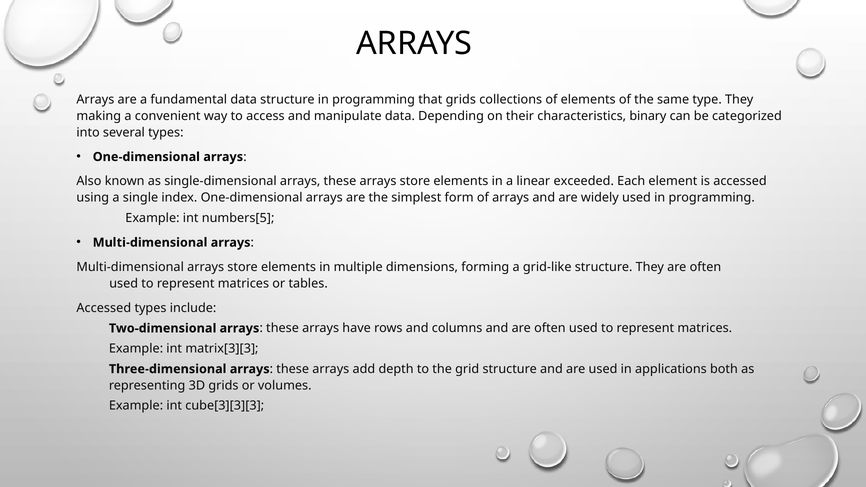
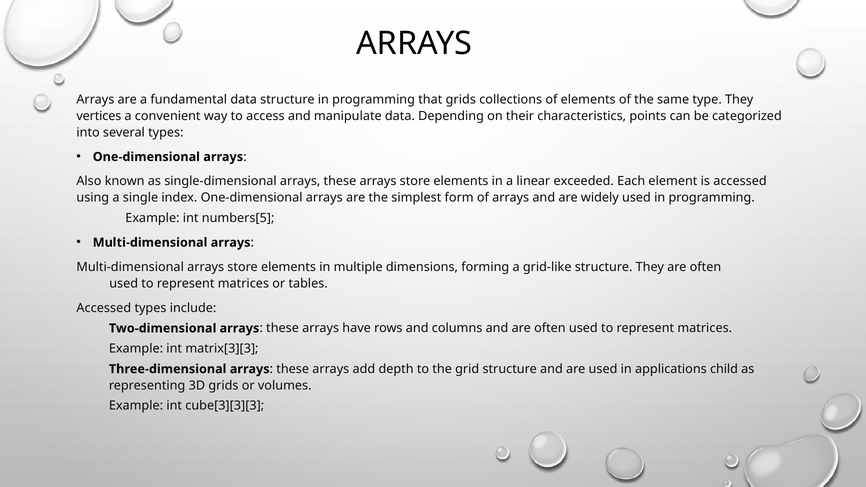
making: making -> vertices (99, 116)
binary: binary -> points (648, 116)
both: both -> child (724, 369)
